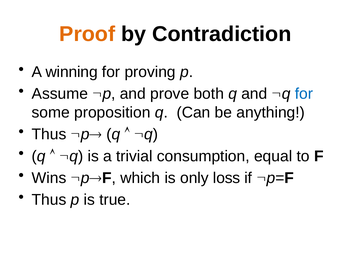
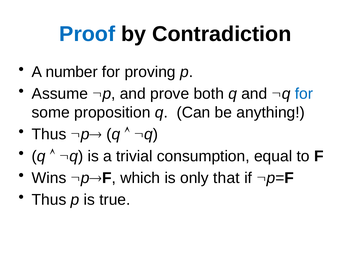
Proof colour: orange -> blue (87, 34)
winning: winning -> number (72, 72)
loss: loss -> that (226, 178)
